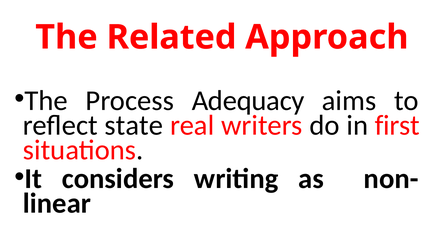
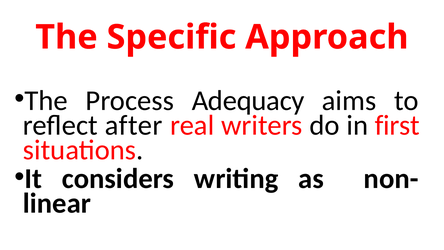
Related: Related -> Specific (171, 37)
state: state -> after (134, 125)
